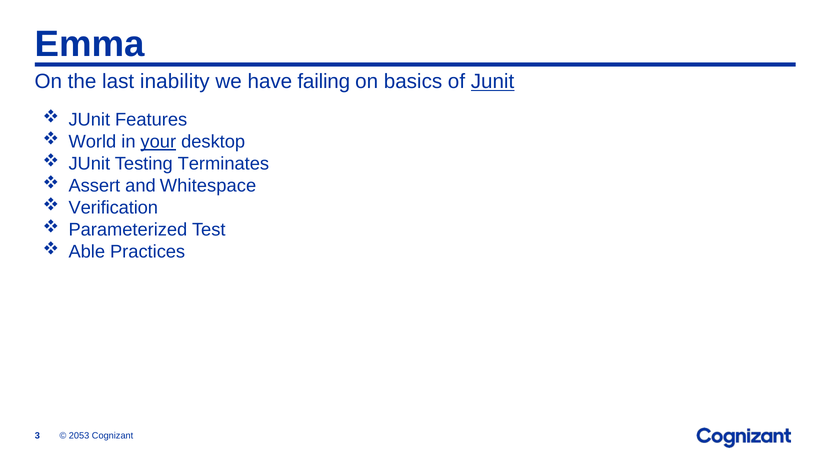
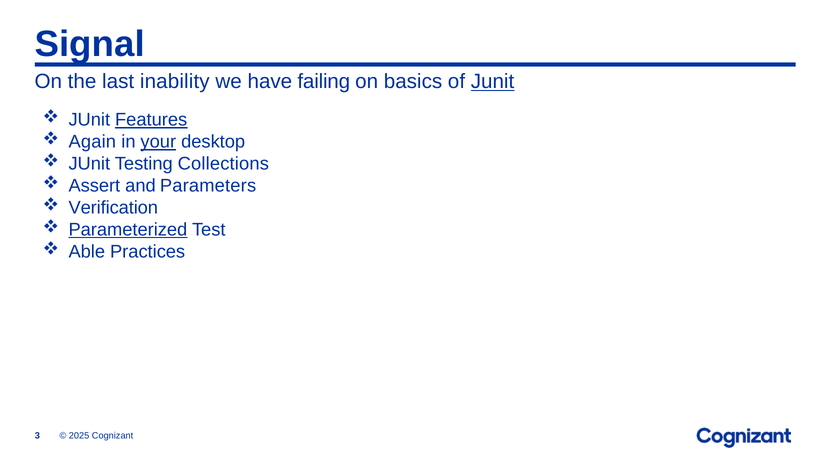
Emma: Emma -> Signal (90, 44)
Features underline: none -> present (151, 120)
World: World -> Again (92, 142)
Terminates: Terminates -> Collections (223, 164)
Whitespace: Whitespace -> Parameters (208, 186)
Parameterized underline: none -> present (128, 230)
2053: 2053 -> 2025 (79, 436)
